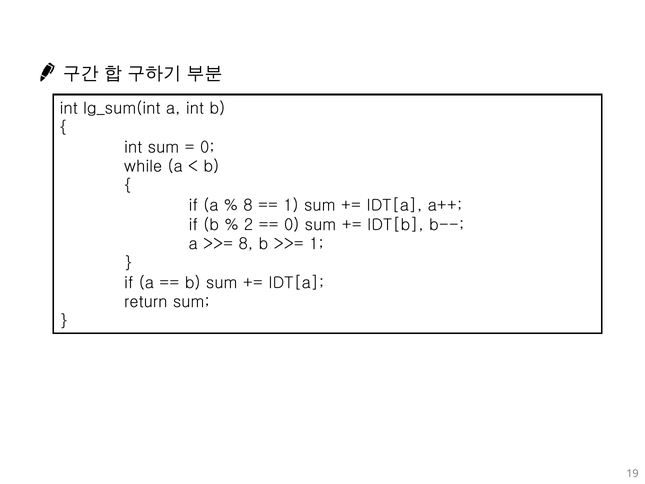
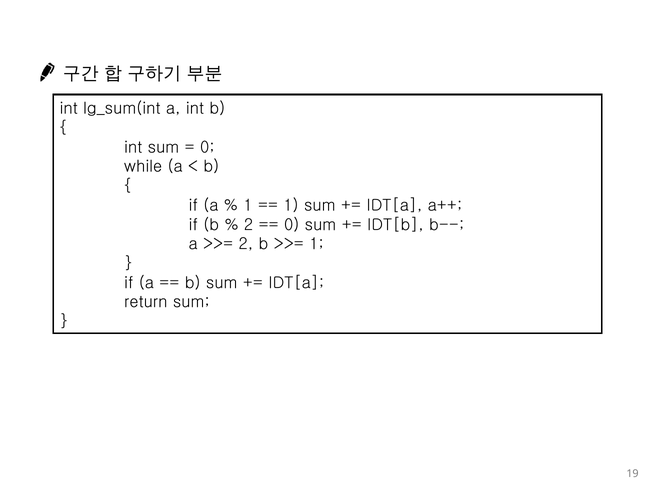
8: 8 -> 1 (248, 205)
8: 8 -> 2 (246, 244)
